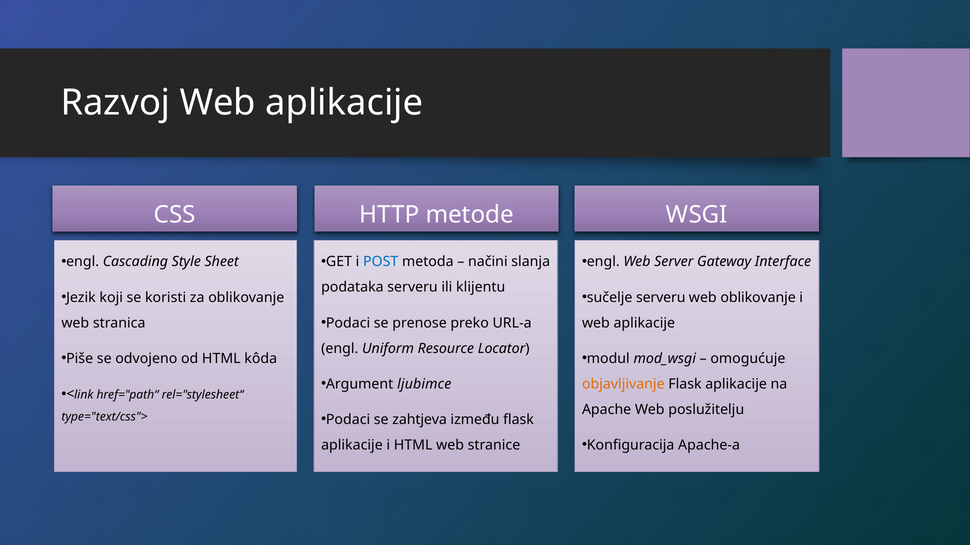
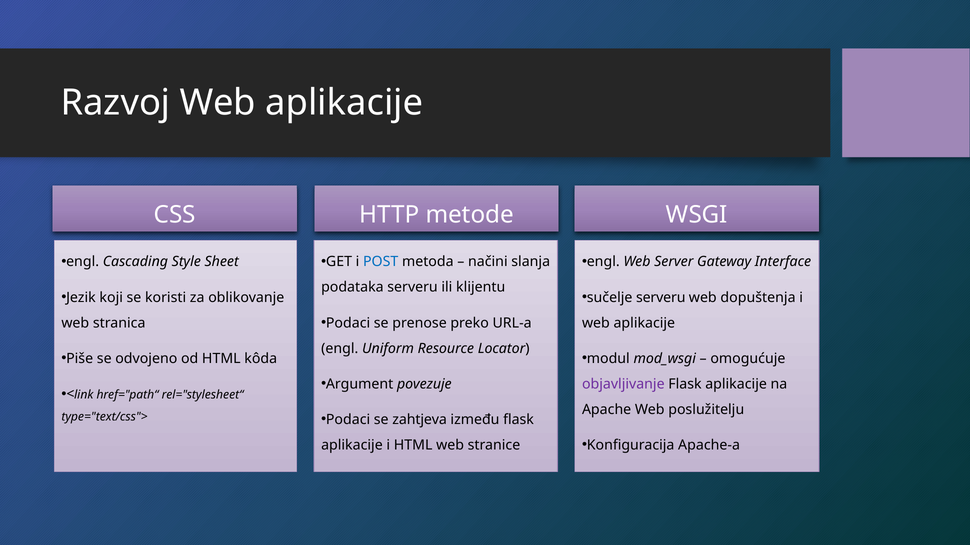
web oblikovanje: oblikovanje -> dopuštenja (758, 298)
ljubimce: ljubimce -> povezuje (424, 384)
objavljivanje colour: orange -> purple (623, 384)
